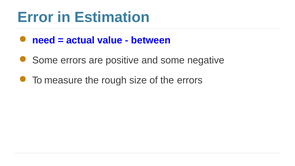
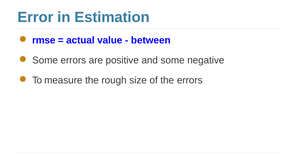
need: need -> rmse (44, 40)
